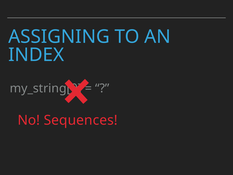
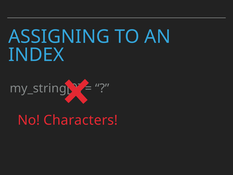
Sequences: Sequences -> Characters (81, 120)
